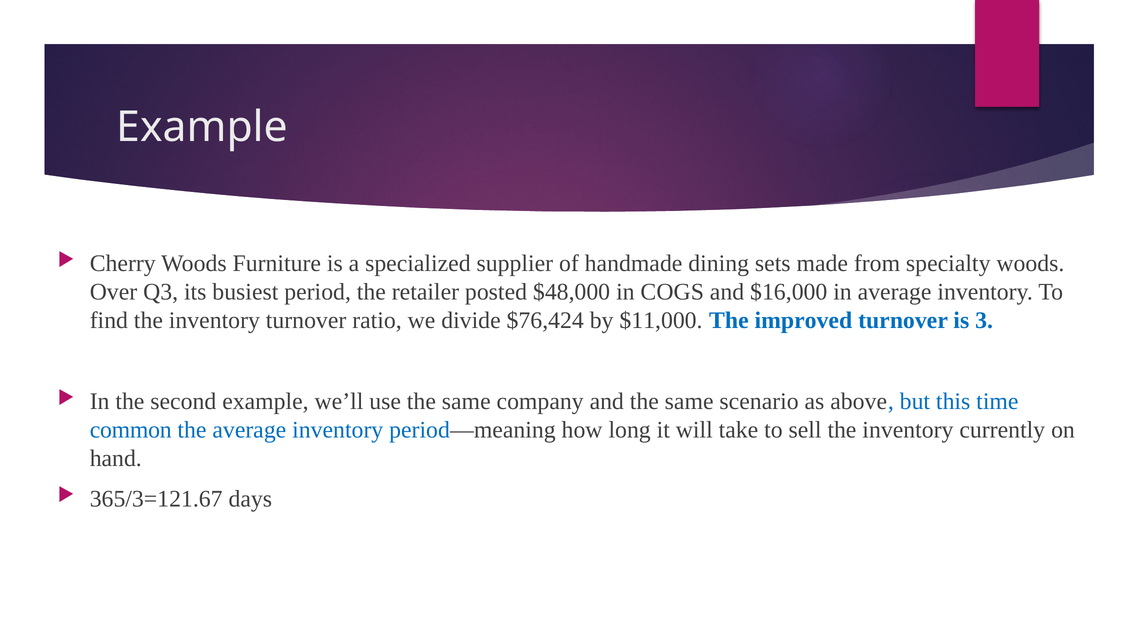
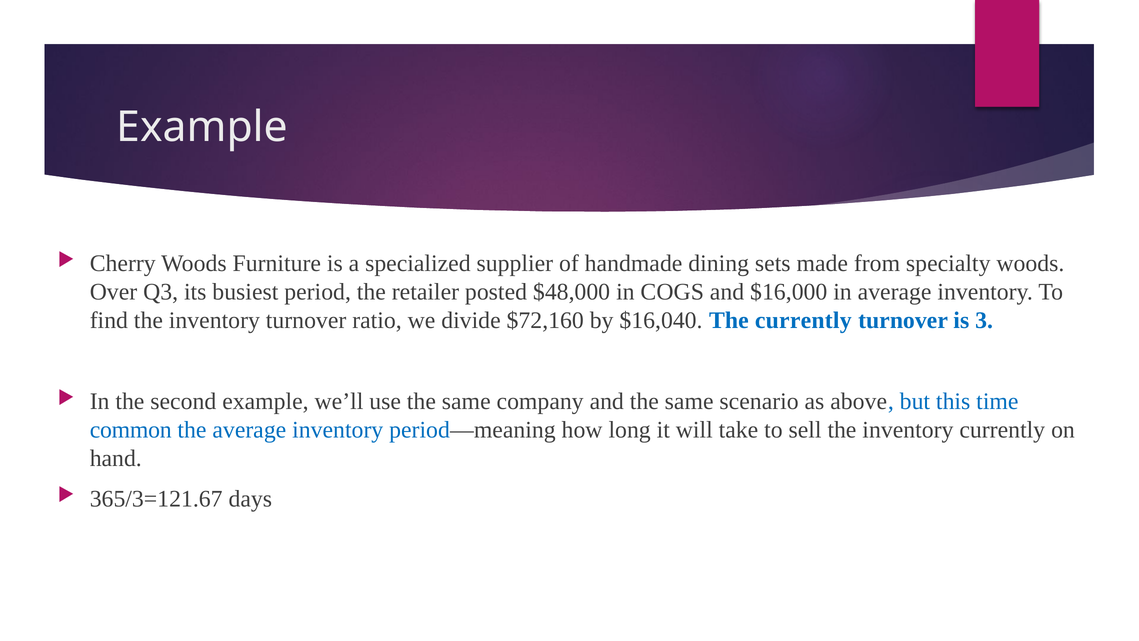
$76,424: $76,424 -> $72,160 (545, 320)
$11,000: $11,000 -> $16,040 (661, 320)
The improved: improved -> currently (803, 320)
